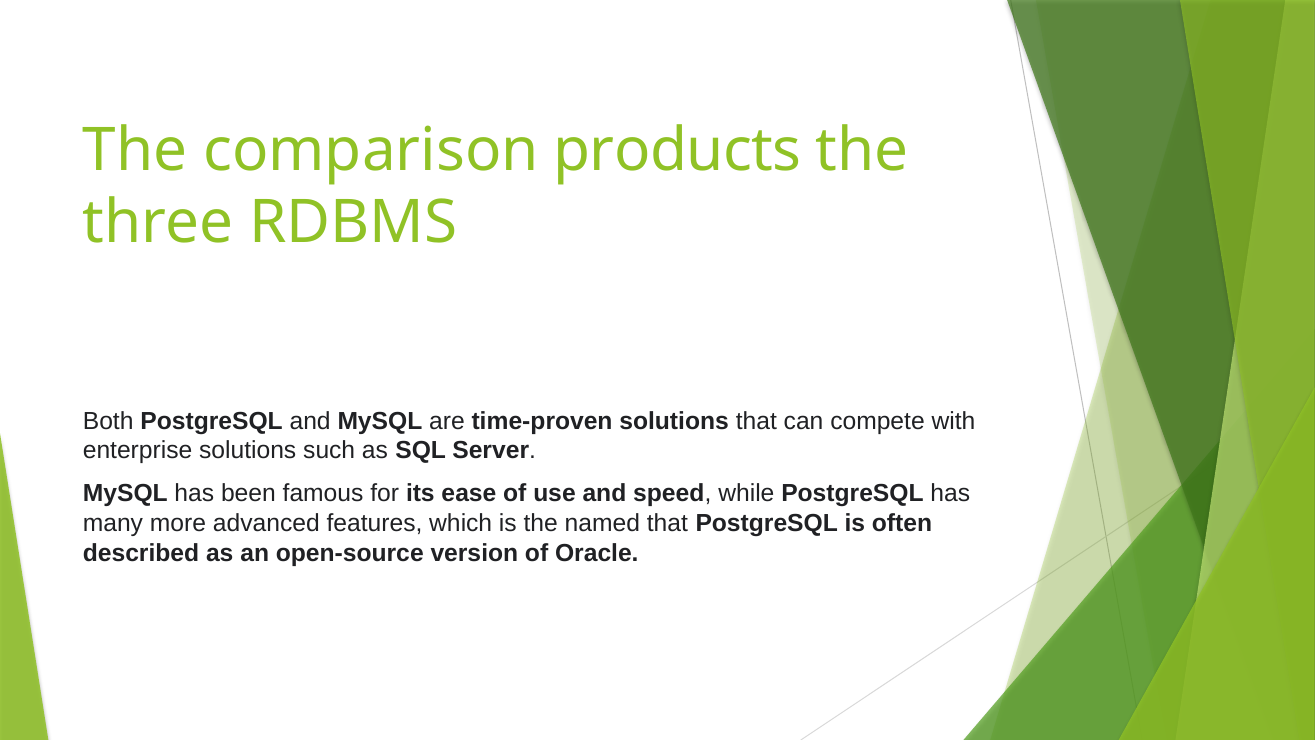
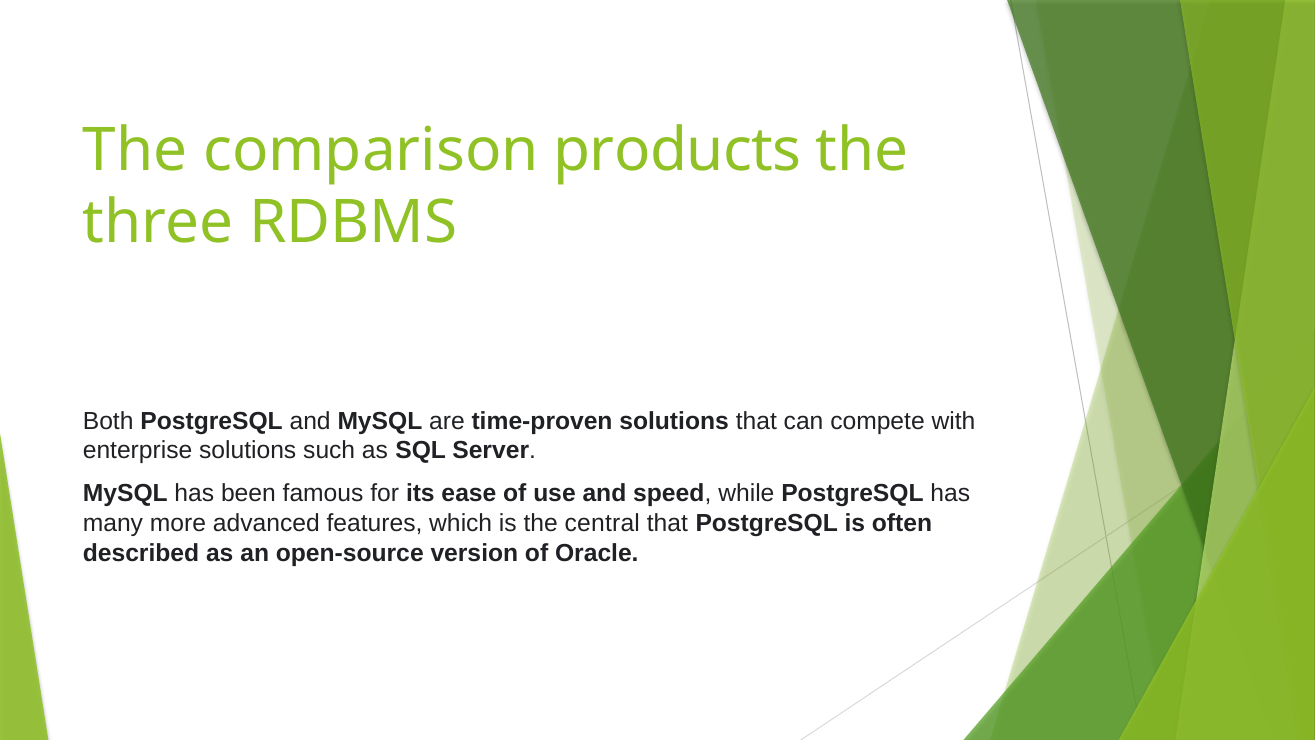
named: named -> central (602, 523)
